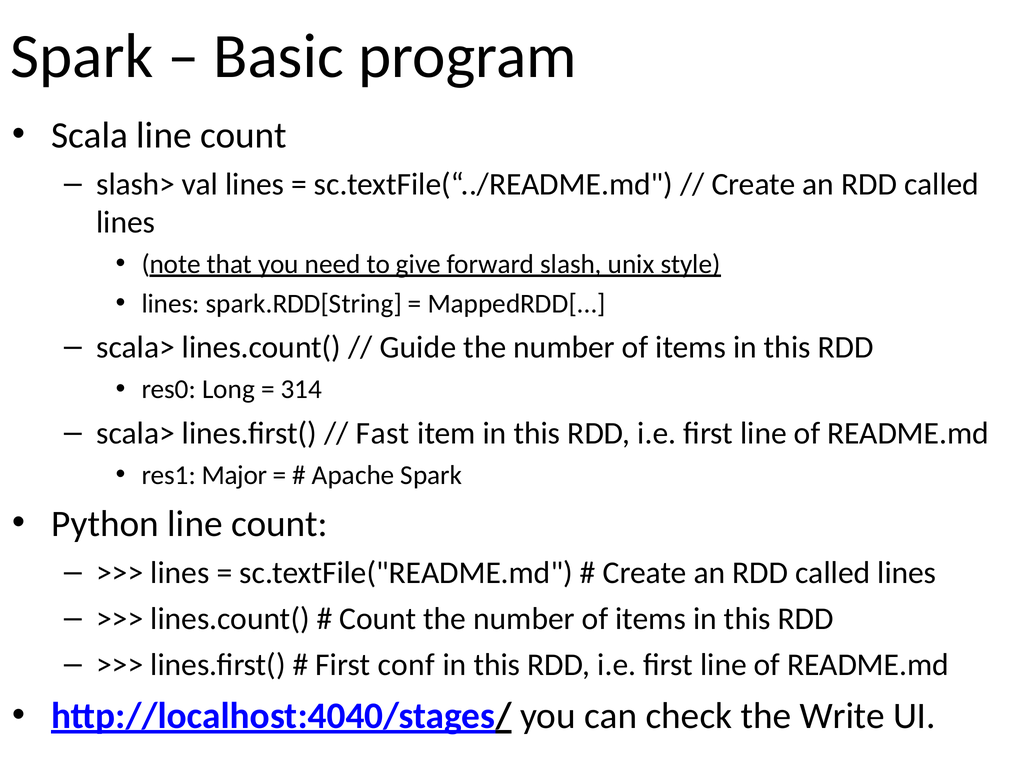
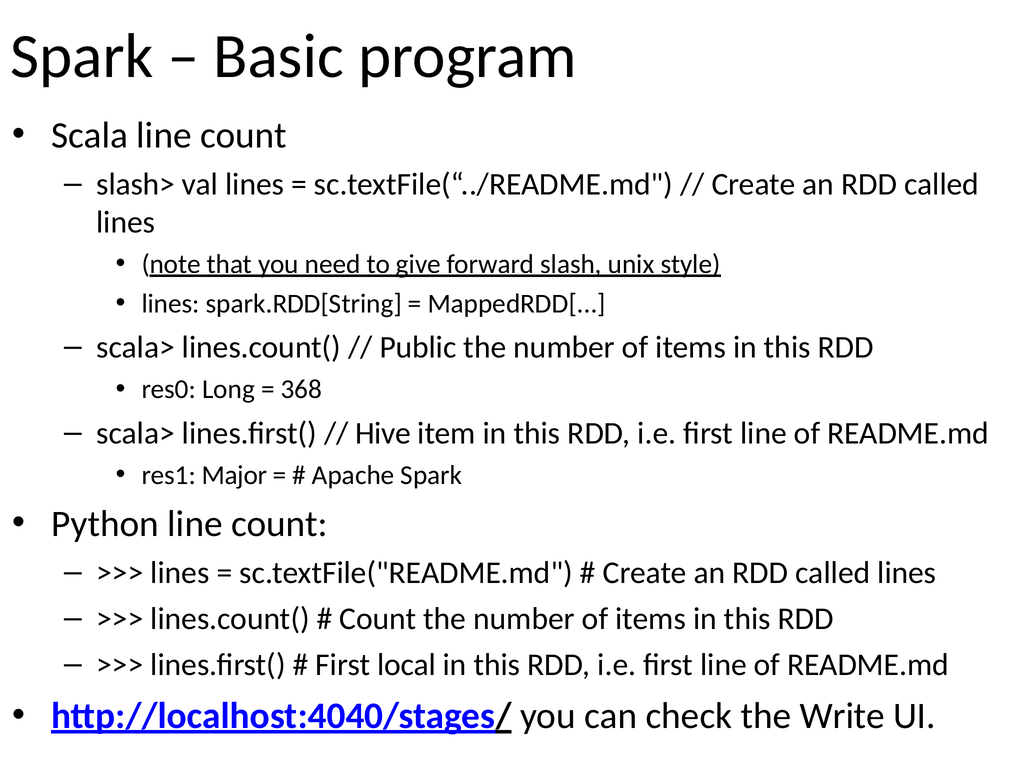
Guide: Guide -> Public (418, 347)
314: 314 -> 368 (301, 389)
Fast: Fast -> Hive (383, 433)
conf: conf -> local (407, 664)
